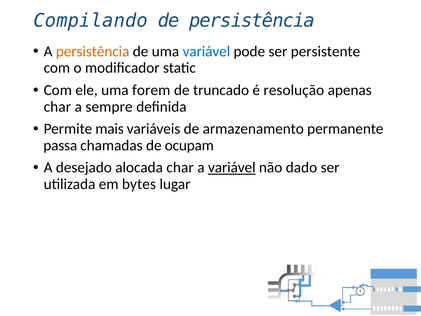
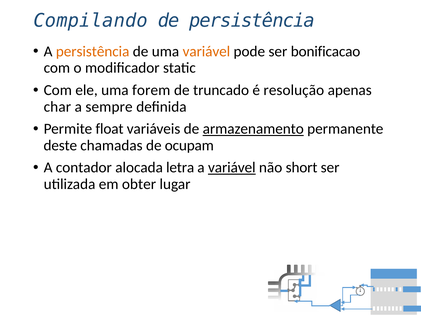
variável colour: blue -> orange (206, 52)
persistente: persistente -> bonificacao (326, 52)
mais: mais -> float (110, 129)
armazenamento underline: none -> present (253, 129)
passa: passa -> deste (60, 145)
desejado: desejado -> contador (84, 168)
alocada char: char -> letra (180, 168)
dado: dado -> short (302, 168)
bytes: bytes -> obter (139, 184)
